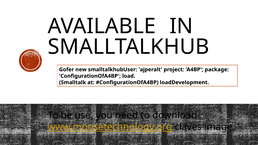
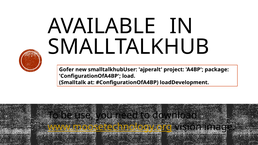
claves: claves -> visión (188, 127)
